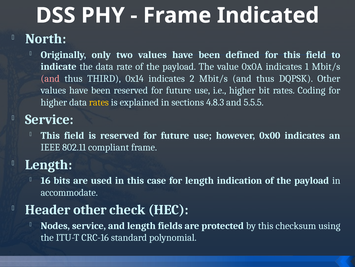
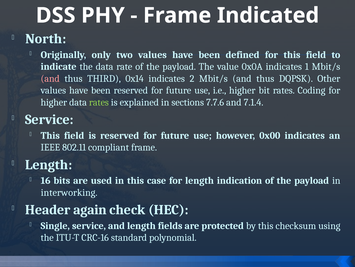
rates colour: yellow -> light green (99, 102)
4.8.3: 4.8.3 -> 7.7.6 (215, 102)
5.5.5: 5.5.5 -> 7.1.4 (254, 102)
accommodate: accommodate -> interworking (69, 192)
Header other: other -> again (90, 209)
Nodes: Nodes -> Single (55, 225)
